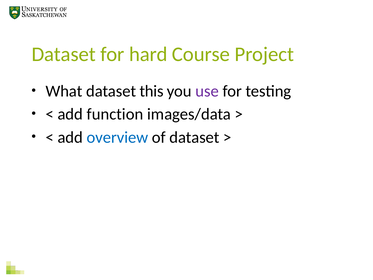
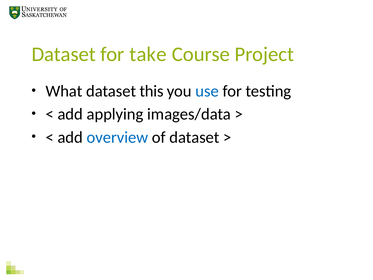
hard: hard -> take (148, 54)
use colour: purple -> blue (207, 91)
function: function -> applying (115, 114)
